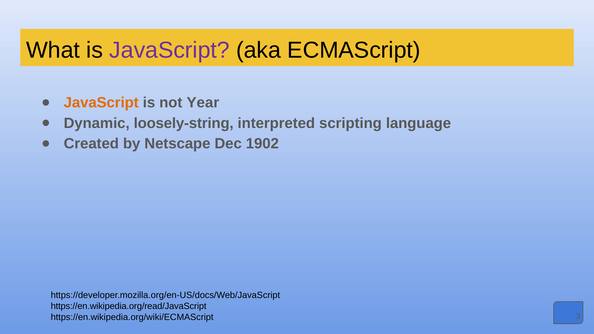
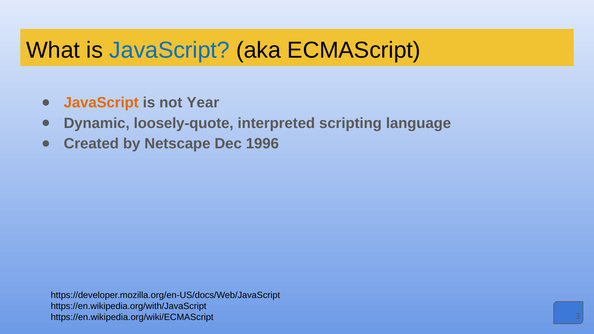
JavaScript colour: purple -> blue (170, 50)
loosely-string: loosely-string -> loosely-quote (184, 123)
1902: 1902 -> 1996 (262, 144)
https://en.wikipedia.org/read/JavaScript: https://en.wikipedia.org/read/JavaScript -> https://en.wikipedia.org/with/JavaScript (129, 306)
